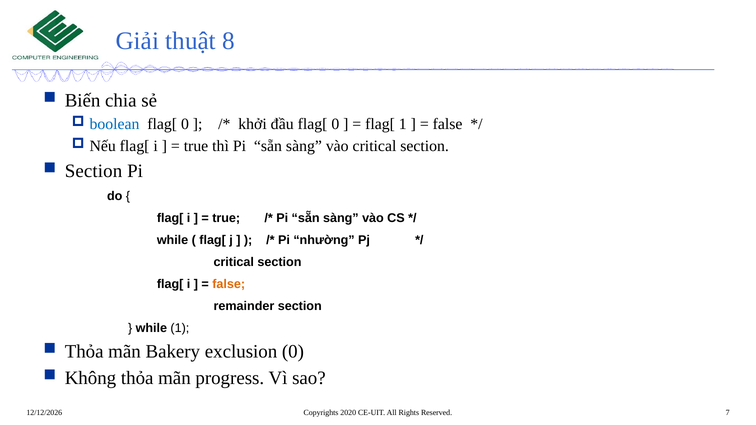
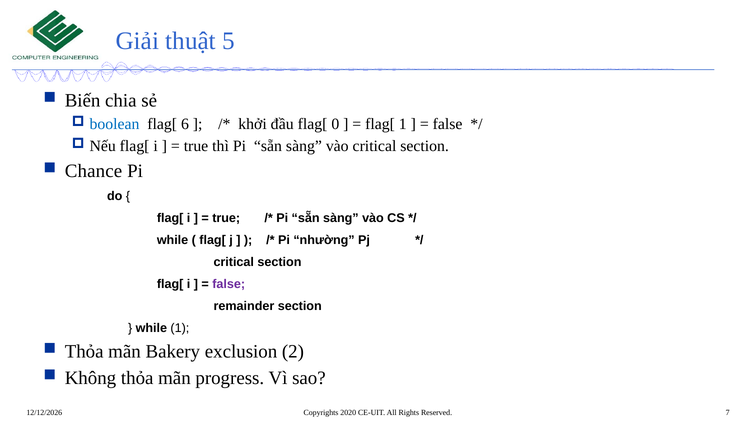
8: 8 -> 5 (228, 41)
0: 0 -> 6 (185, 124)
Section: Section -> Chance (94, 171)
false colour: orange -> purple (229, 284)
exclusion 0: 0 -> 2 (293, 352)
